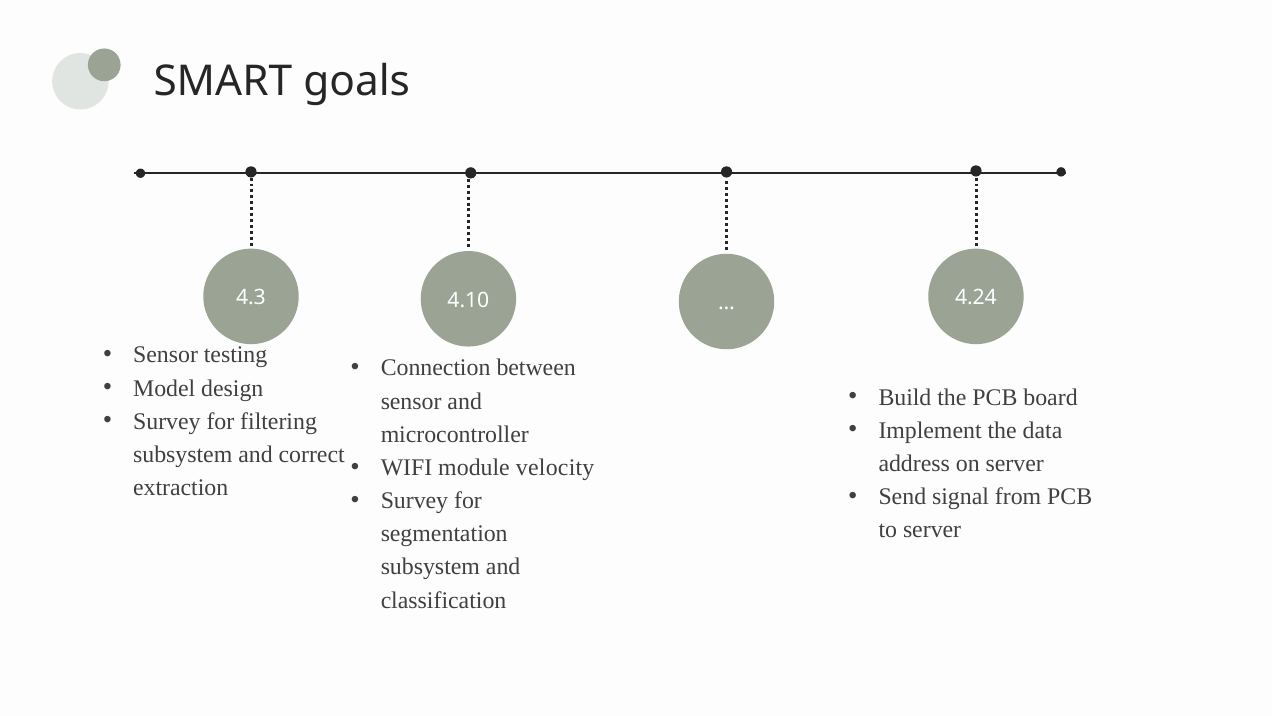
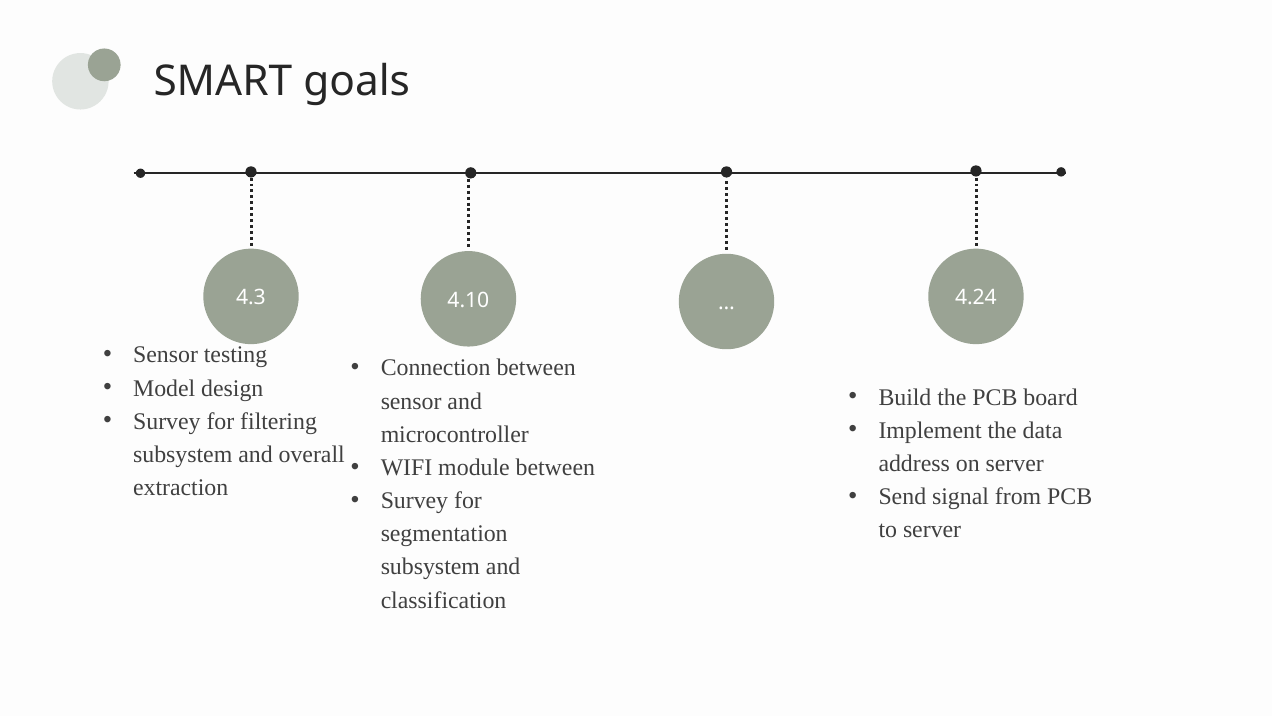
correct: correct -> overall (312, 454)
module velocity: velocity -> between (555, 467)
